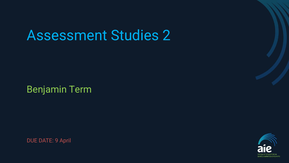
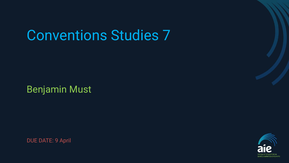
Assessment: Assessment -> Conventions (67, 36)
2: 2 -> 7 (167, 36)
Term: Term -> Must (80, 89)
